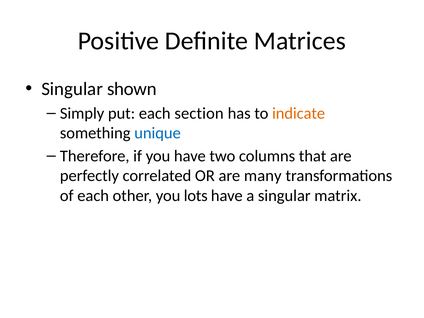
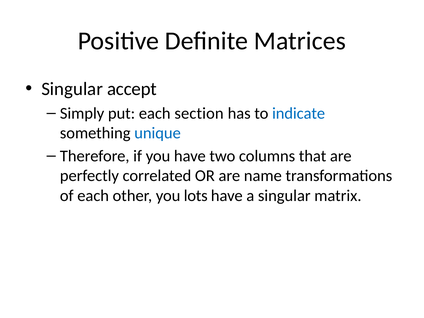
shown: shown -> accept (132, 89)
indicate colour: orange -> blue (299, 113)
many: many -> name (263, 176)
